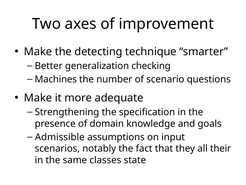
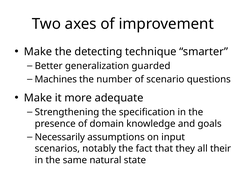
checking: checking -> guarded (151, 66)
Admissible: Admissible -> Necessarily (60, 137)
classes: classes -> natural (105, 160)
